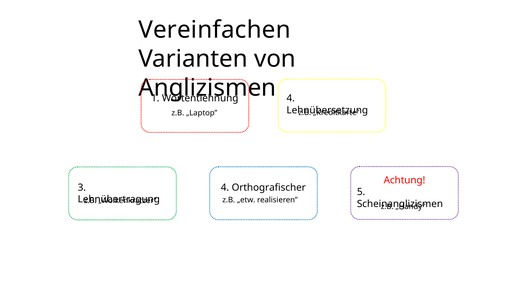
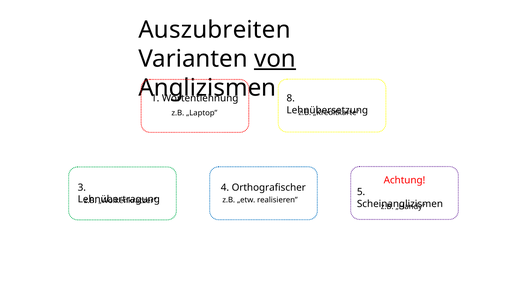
Vereinfachen: Vereinfachen -> Auszubreiten (215, 30)
von underline: none -> present (275, 59)
4: 4 -> 8 (291, 98)
